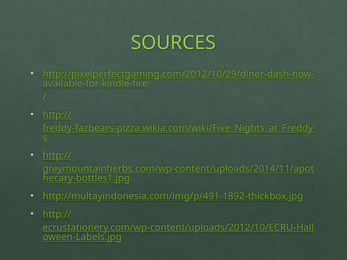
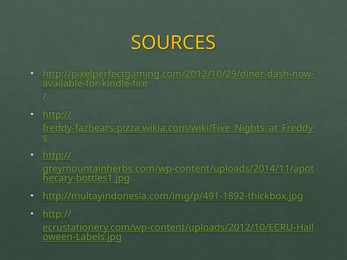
SOURCES colour: light green -> yellow (173, 43)
